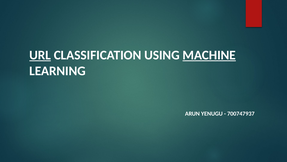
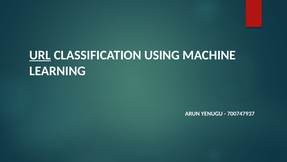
MACHINE underline: present -> none (209, 55)
